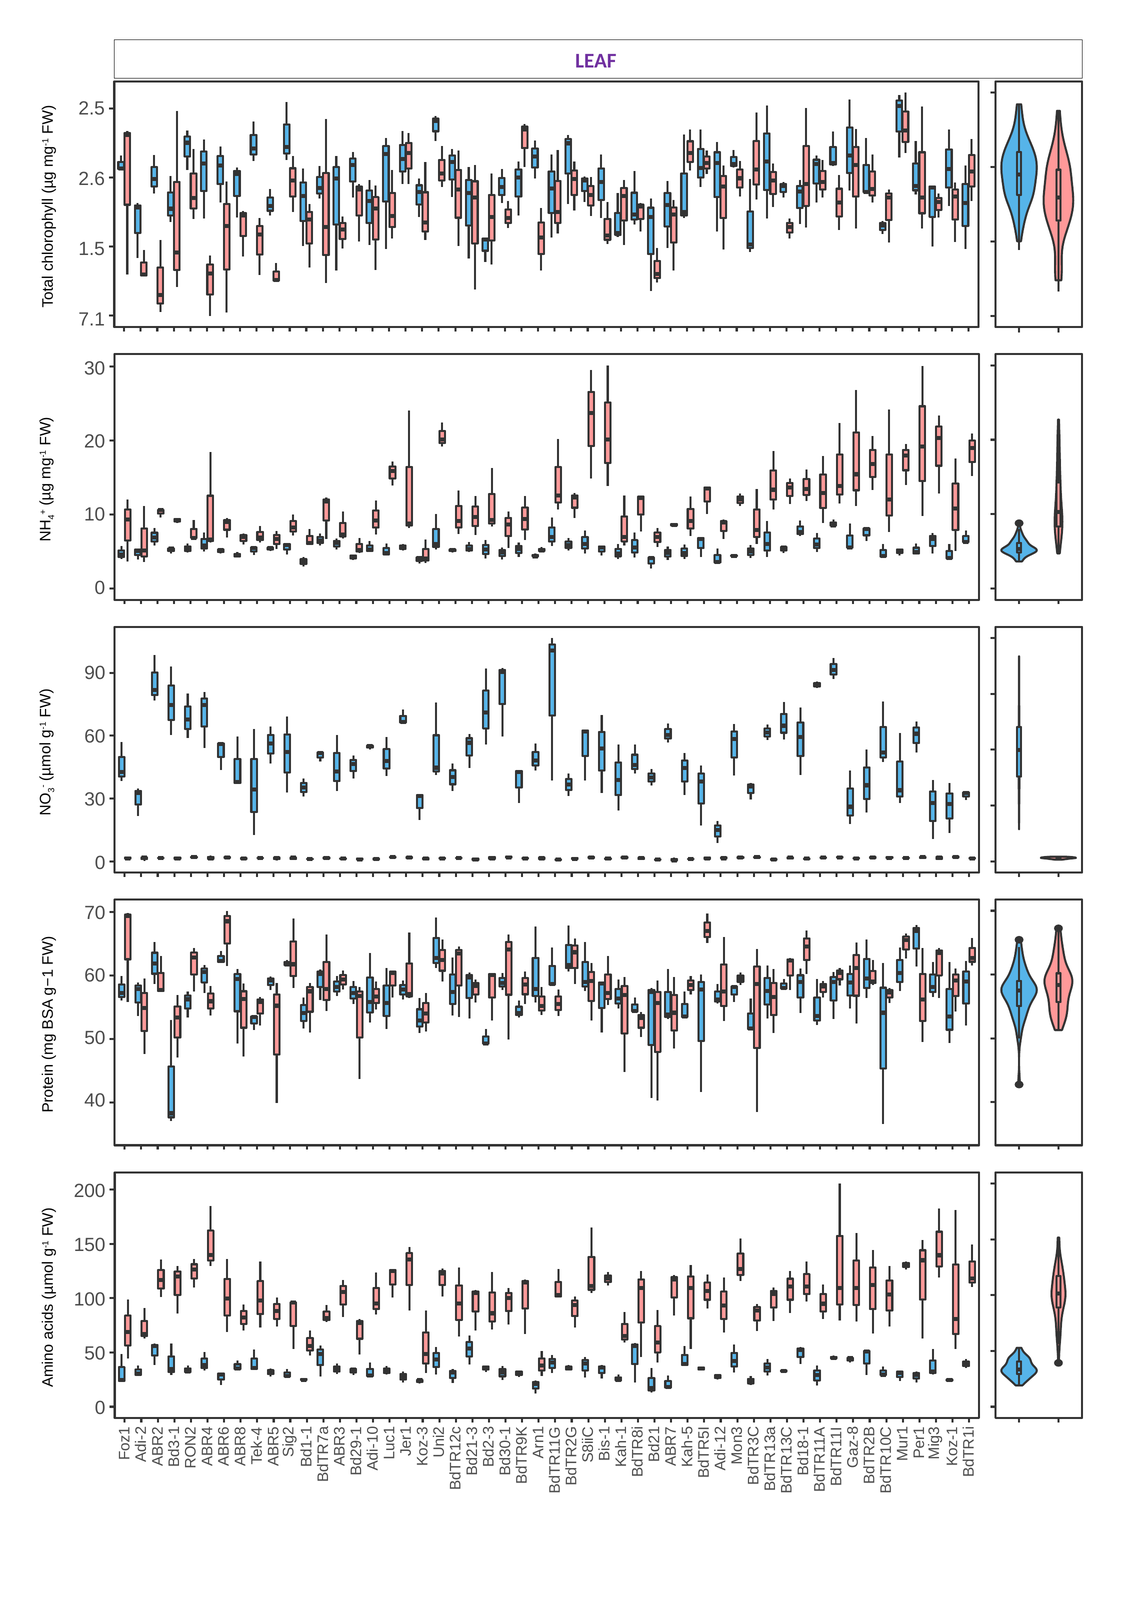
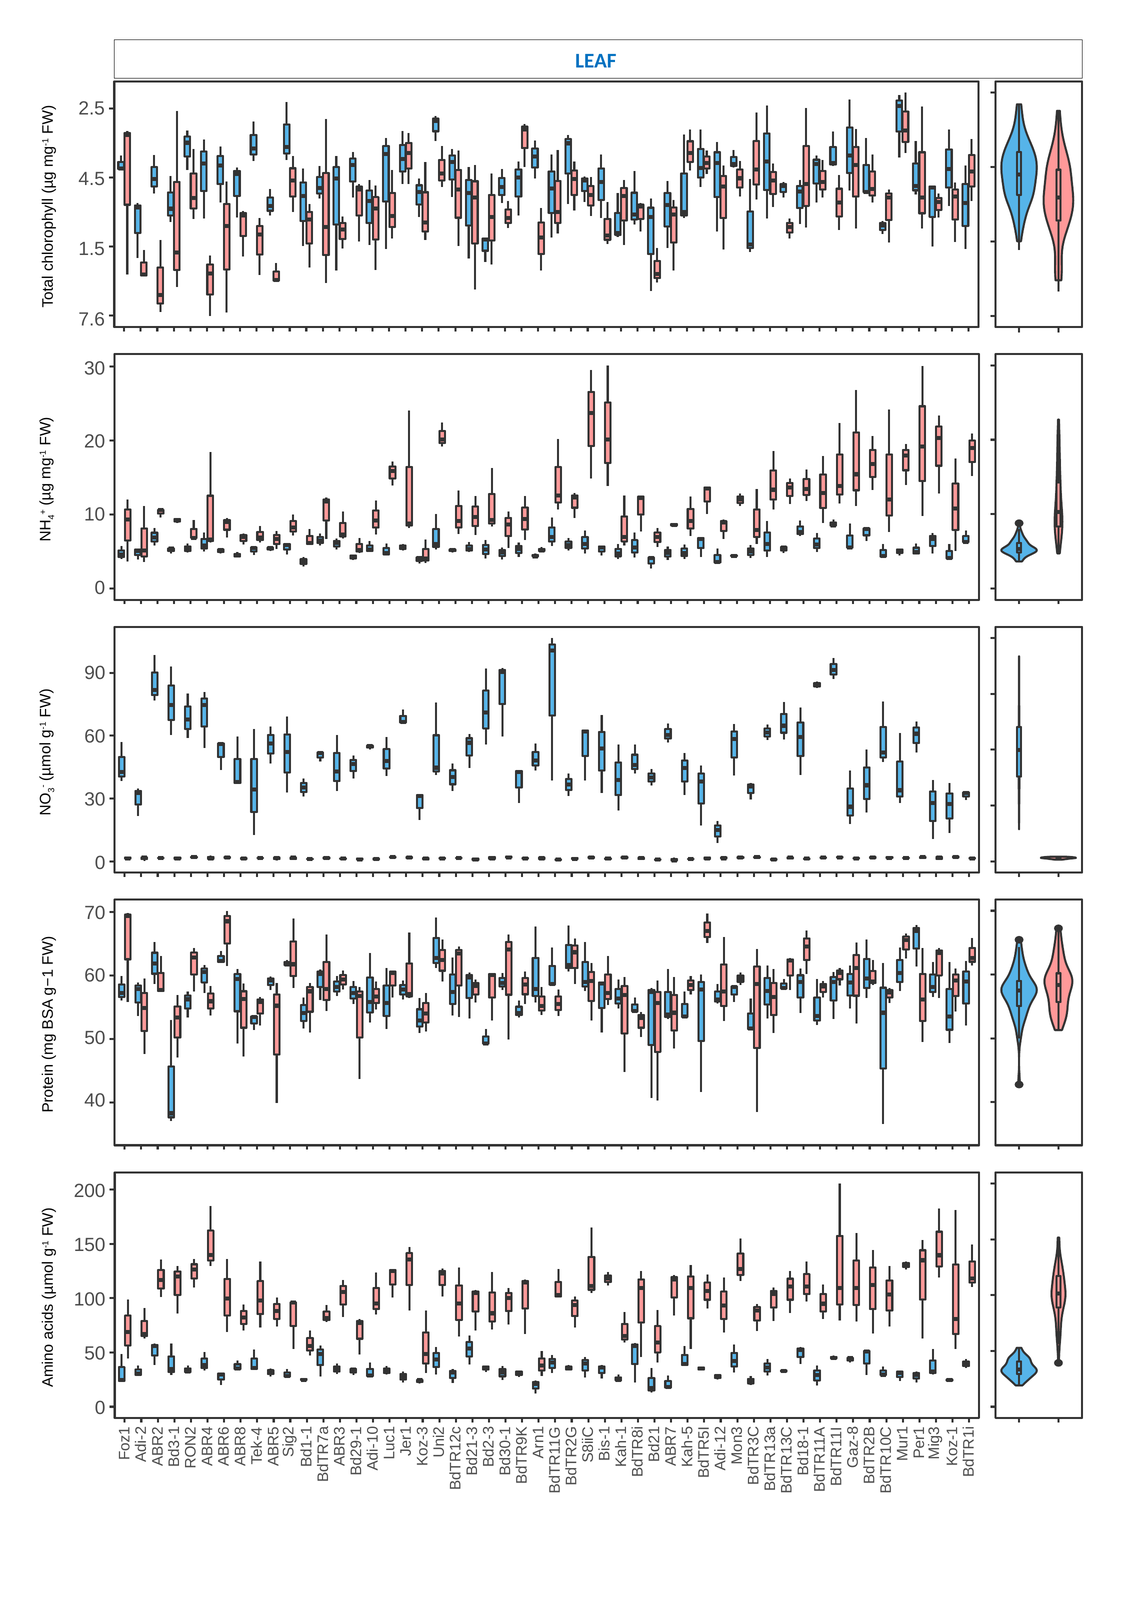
LEAF colour: purple -> blue (596, 61)
2.6: 2.6 -> 4.5 (92, 179)
7.1: 7.1 -> 7.6 (92, 319)
